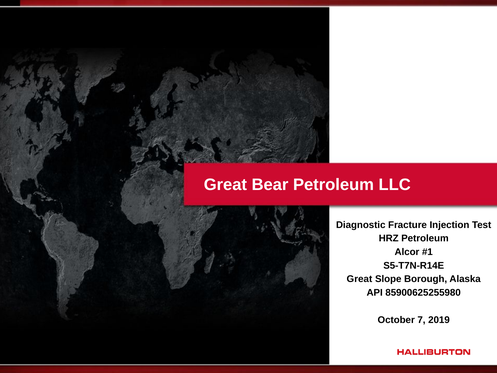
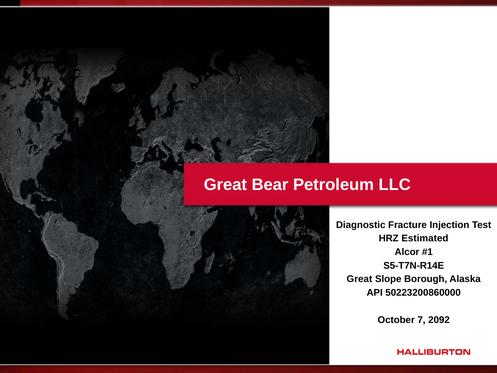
HRZ Petroleum: Petroleum -> Estimated (425, 238)
85900625255980: 85900625255980 -> 50223200860000 (423, 292)
2019: 2019 -> 2092 (439, 320)
